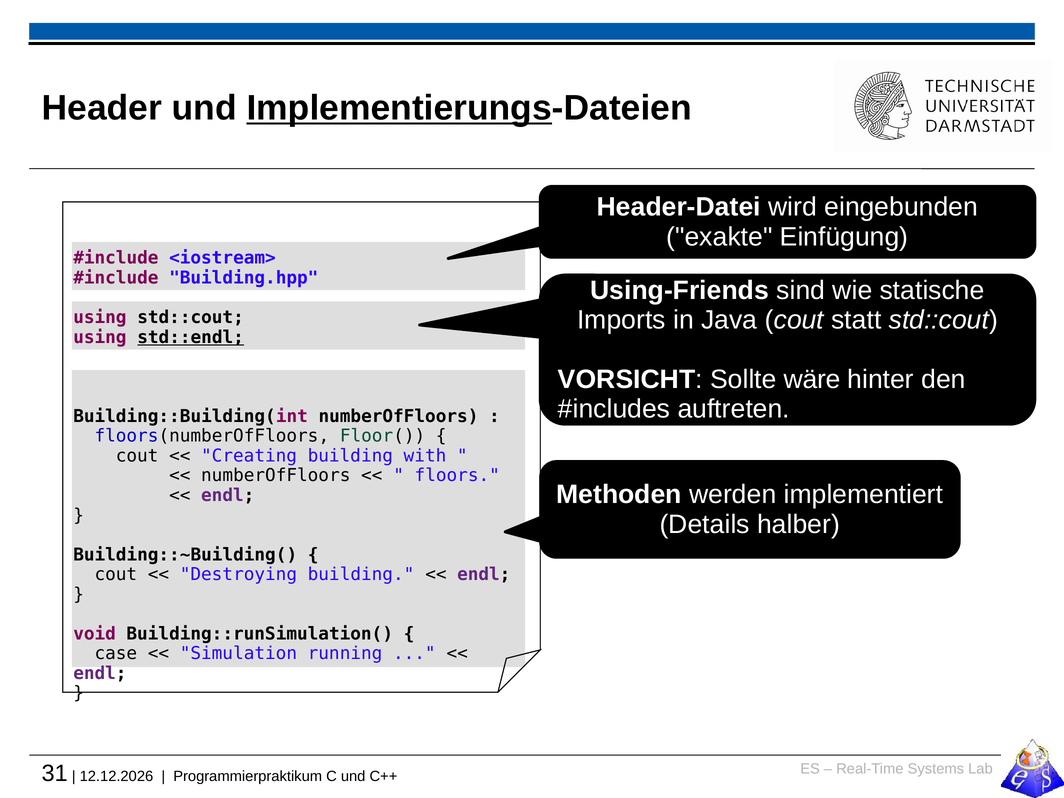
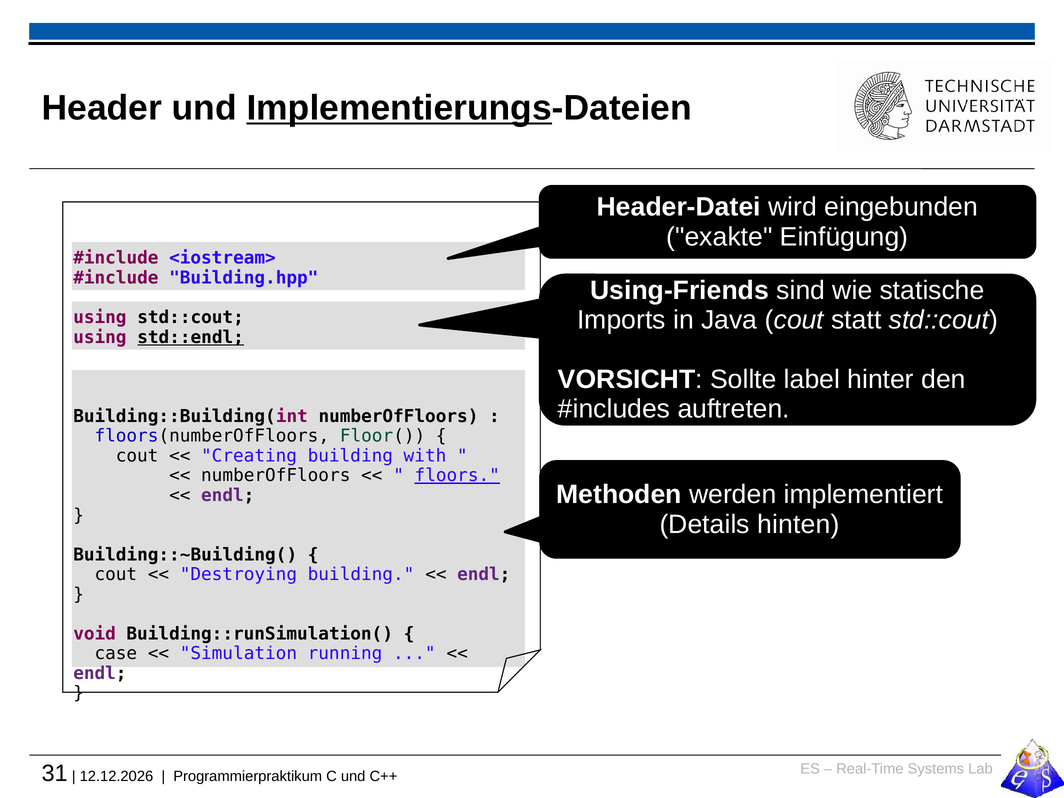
wäre: wäre -> label (812, 379)
floors underline: none -> present (457, 476)
halber: halber -> hinten (798, 524)
